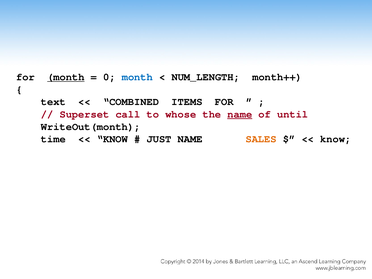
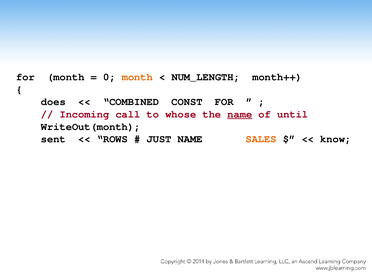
month underline: present -> none (66, 77)
month colour: blue -> orange (137, 77)
text: text -> does (53, 102)
ITEMS: ITEMS -> CONST (187, 102)
Superset: Superset -> Incoming (84, 114)
time: time -> sent (53, 139)
KNOW: KNOW -> ROWS (112, 139)
